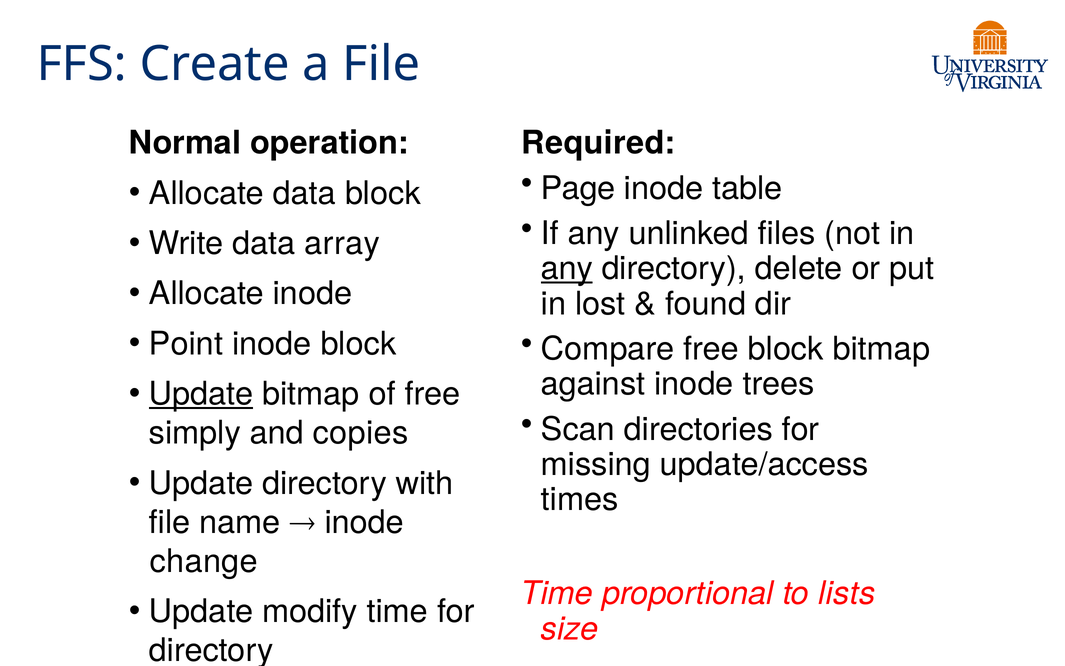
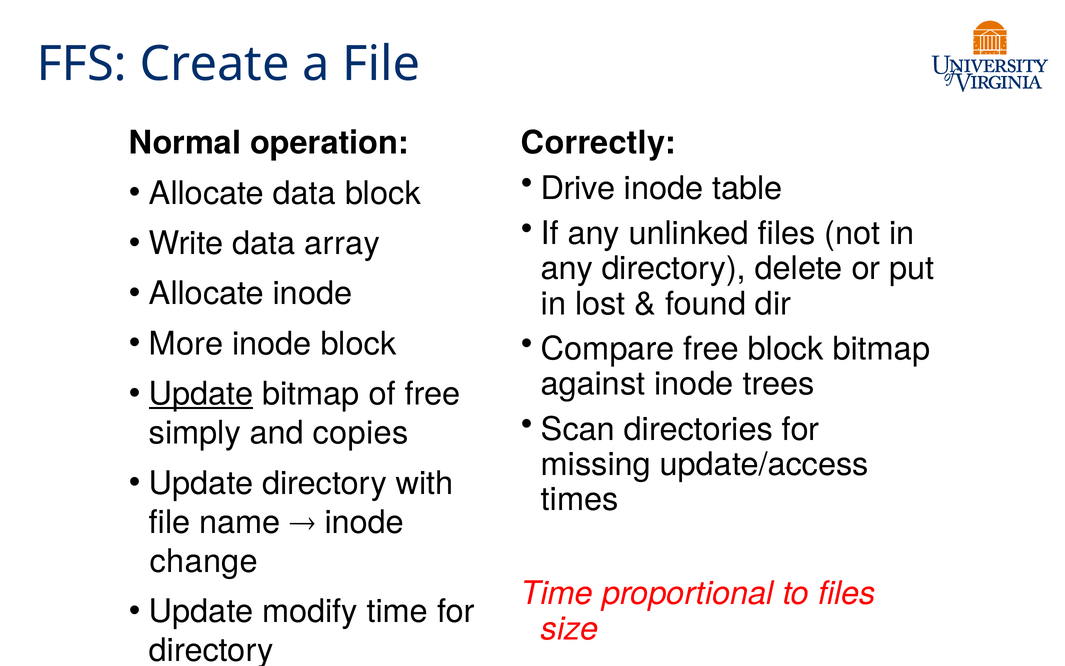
Required: Required -> Correctly (599, 143)
Page: Page -> Drive (578, 188)
any underline: present -> none (567, 269)
Point: Point -> More (186, 344)
to lists: lists -> files (847, 593)
